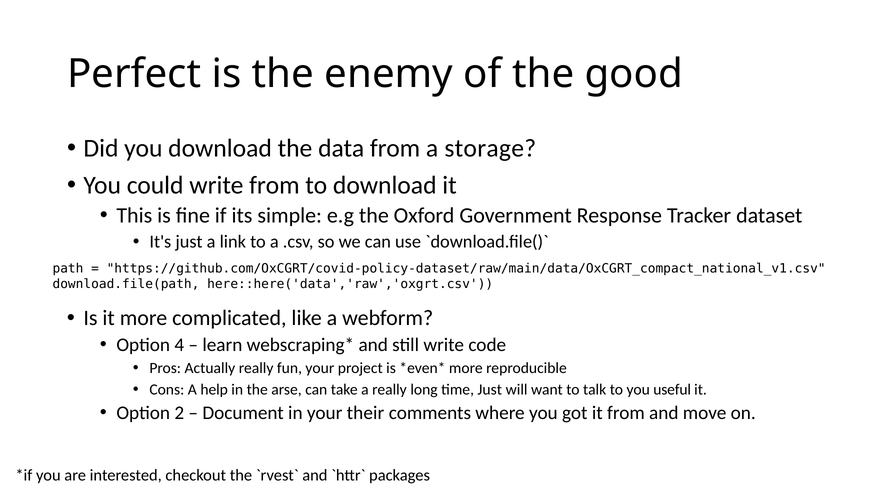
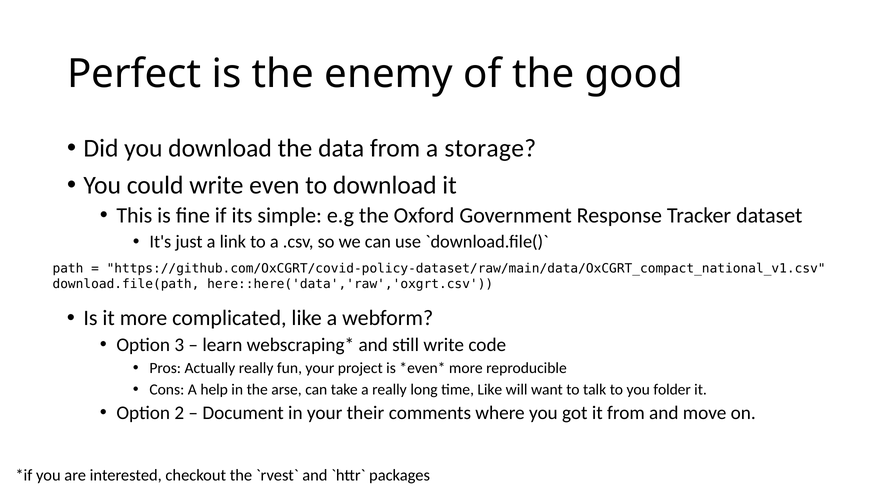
write from: from -> even (274, 185)
4: 4 -> 3 (179, 345)
time Just: Just -> Like (490, 390)
useful: useful -> folder (672, 390)
